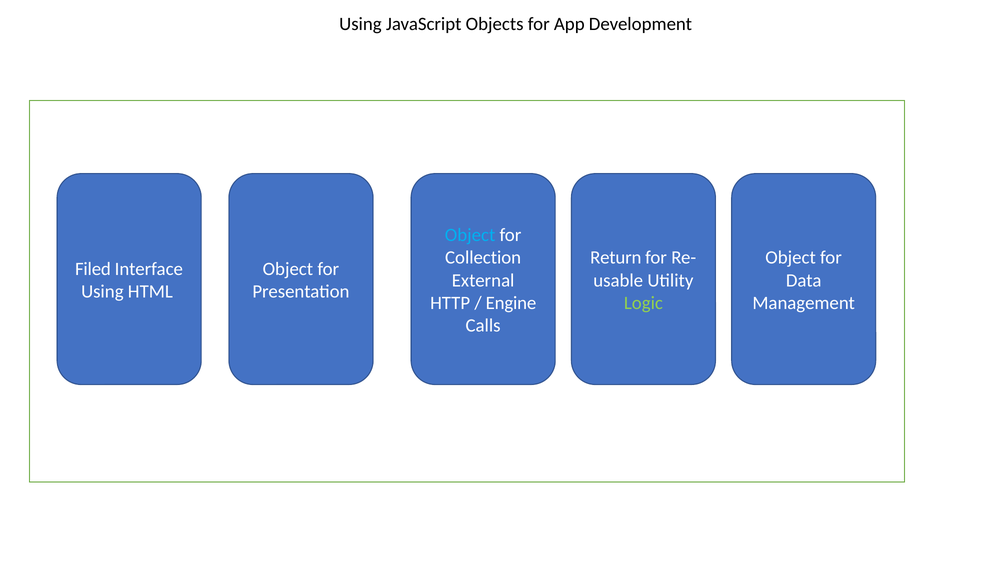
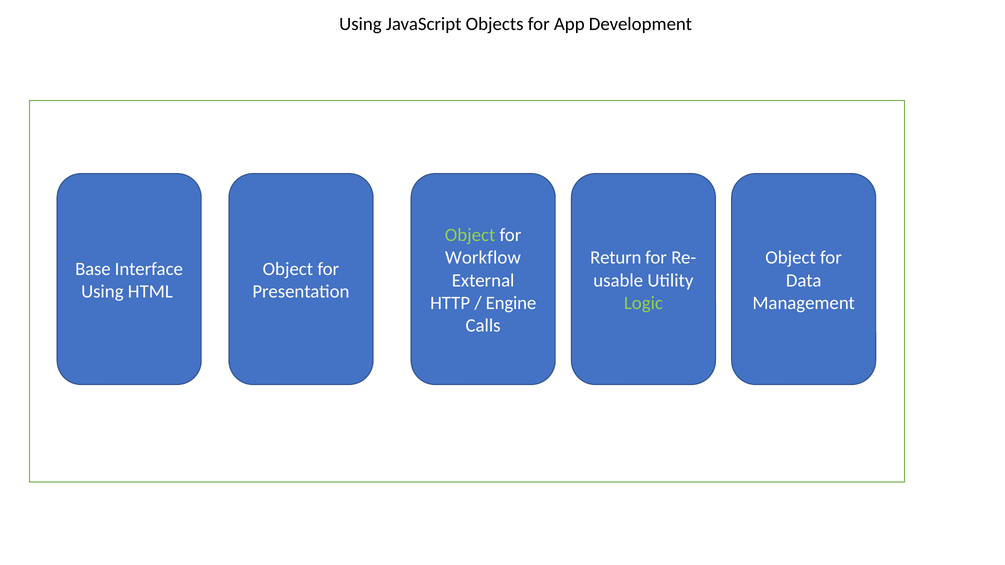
Object colour: light blue -> light green (470, 235)
Collection: Collection -> Workflow (483, 258)
Filed: Filed -> Base (93, 269)
